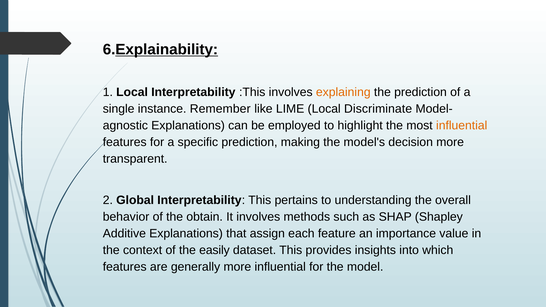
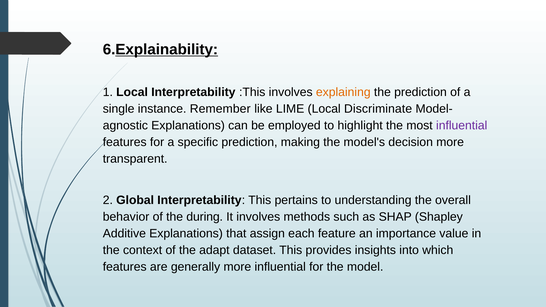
influential colour: orange -> purple (462, 126)
obtain: obtain -> during (205, 217)
easily: easily -> adapt (214, 250)
